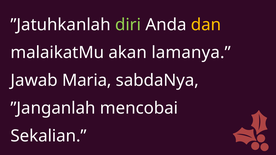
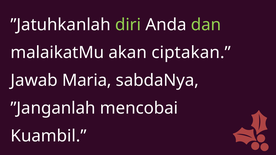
dan colour: yellow -> light green (206, 25)
lamanya: lamanya -> ciptakan (191, 53)
Sekalian: Sekalian -> Kuambil (49, 136)
